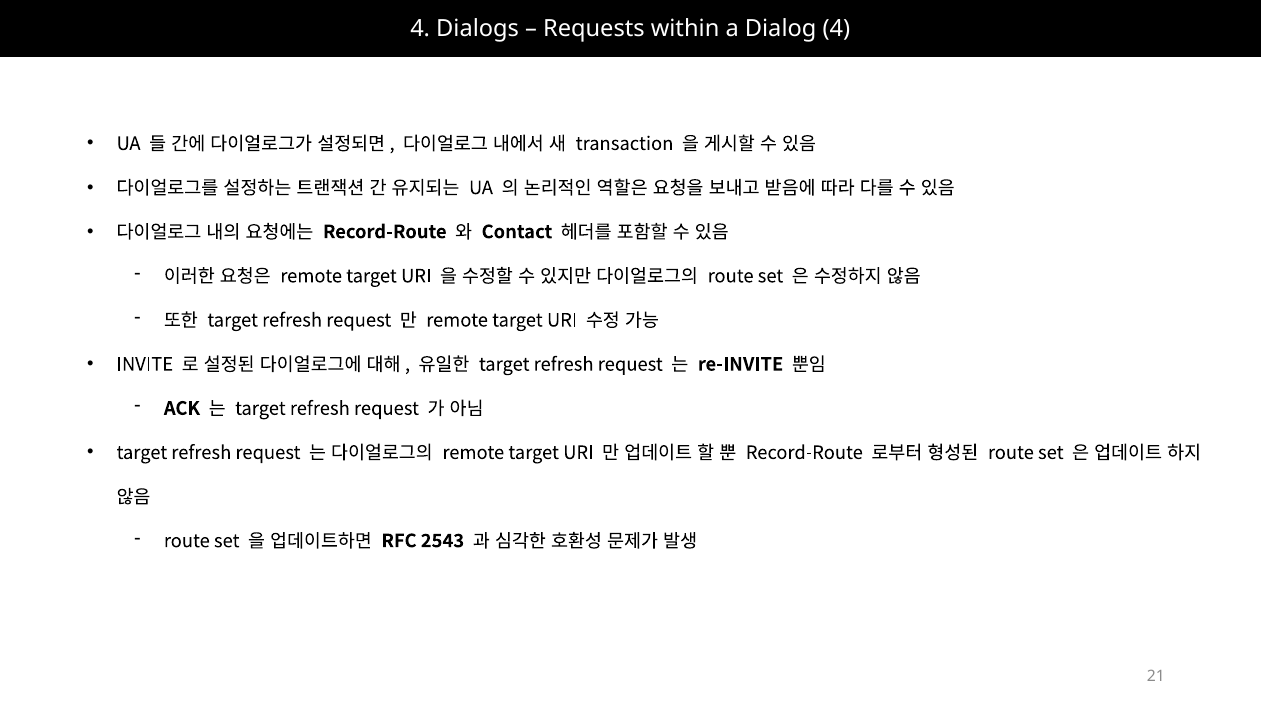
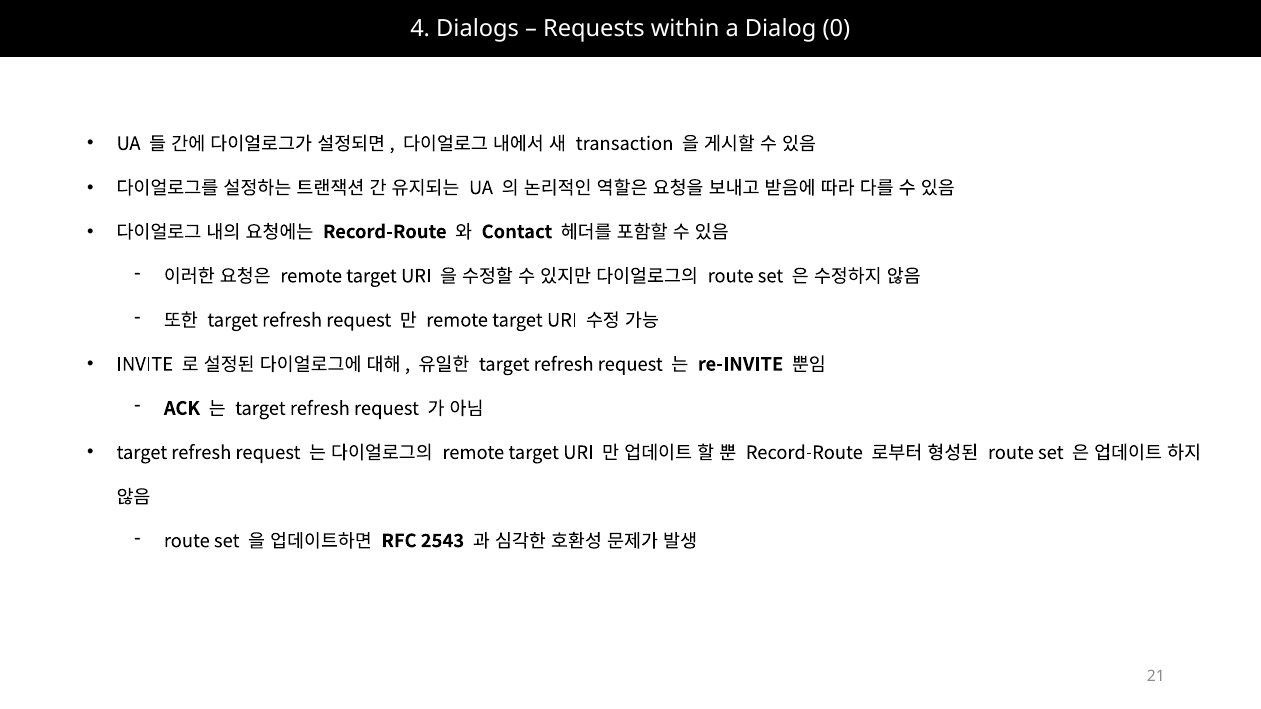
Dialog 4: 4 -> 0 (836, 28)
